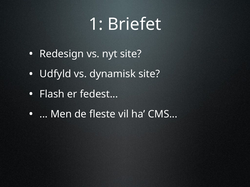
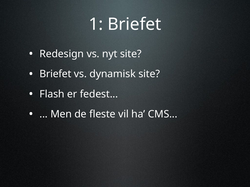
Udfyld: Udfyld -> Briefet (55, 74)
